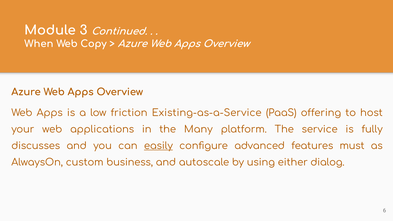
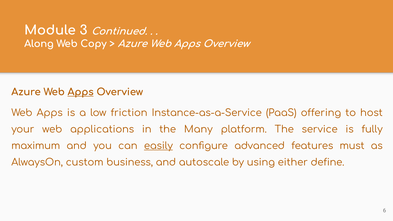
When: When -> Along (39, 44)
Apps underline: none -> present (81, 92)
Existing-as-a-Service: Existing-as-a-Service -> Instance-as-a-Service (207, 113)
discusses: discusses -> maximum (36, 146)
dialog: dialog -> define (327, 162)
